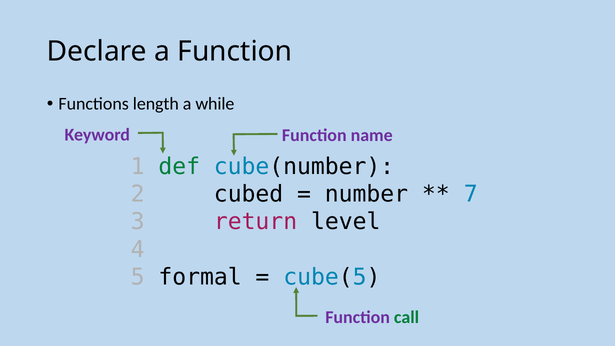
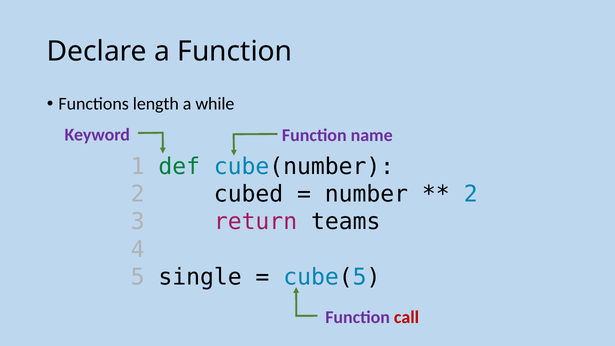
7: 7 -> 2 (471, 194)
level: level -> teams (346, 222)
formal: formal -> single (200, 277)
call colour: green -> red (406, 317)
